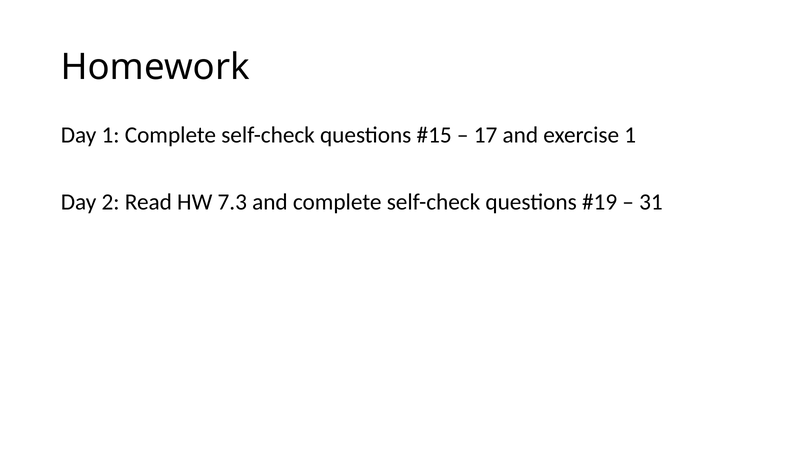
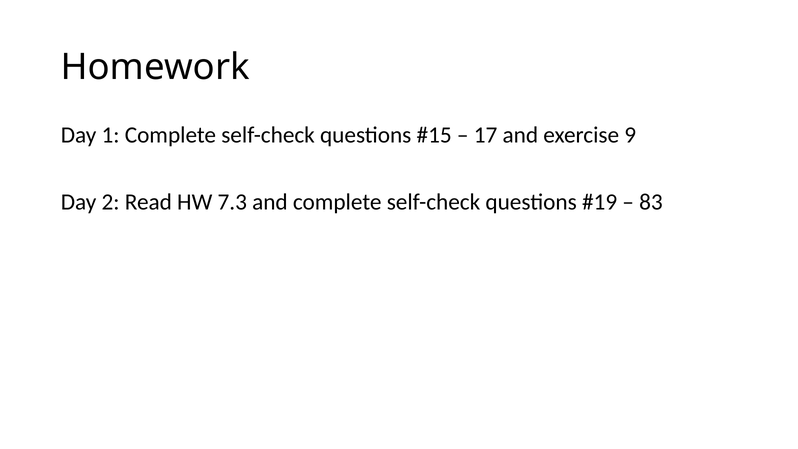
exercise 1: 1 -> 9 (630, 135)
31: 31 -> 83 (651, 202)
